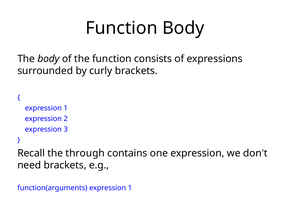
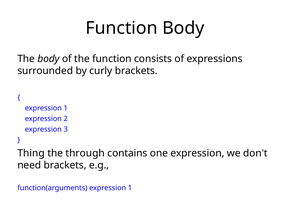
Recall: Recall -> Thing (31, 153)
